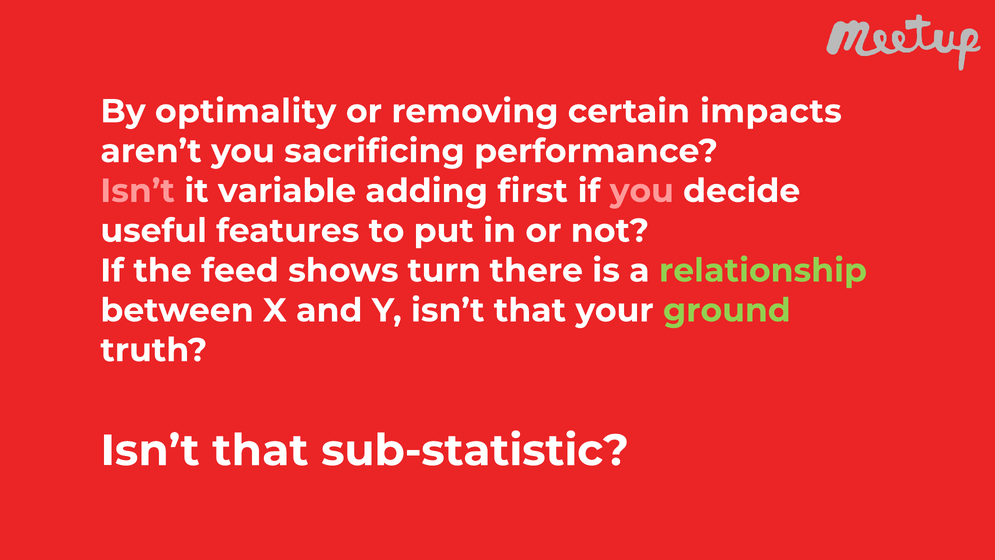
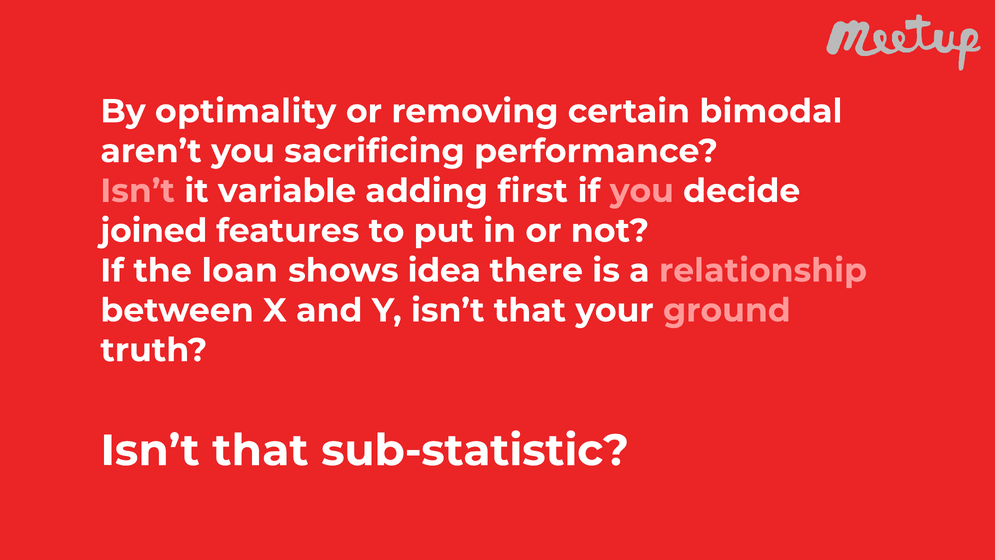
impacts: impacts -> bimodal (771, 111)
useful: useful -> joined (154, 231)
feed: feed -> loan (240, 271)
turn: turn -> idea (444, 271)
relationship colour: light green -> pink (763, 271)
ground colour: light green -> pink (727, 310)
